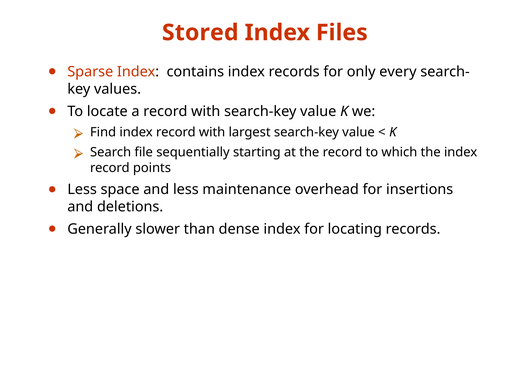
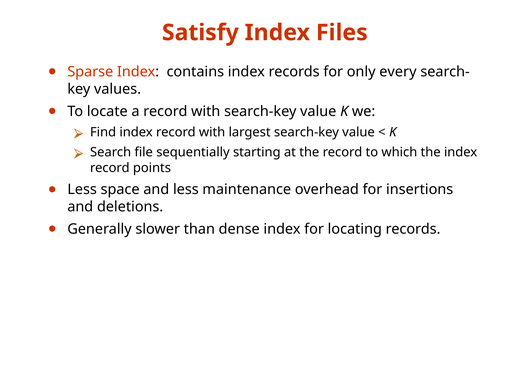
Stored: Stored -> Satisfy (200, 33)
